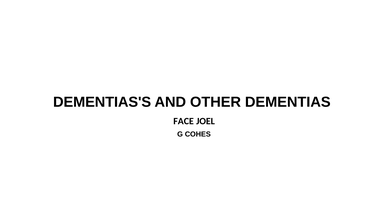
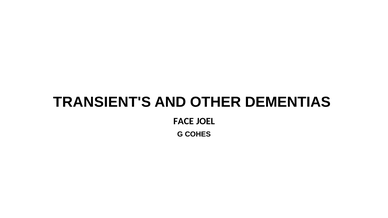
DEMENTIAS'S: DEMENTIAS'S -> TRANSIENT'S (102, 102)
